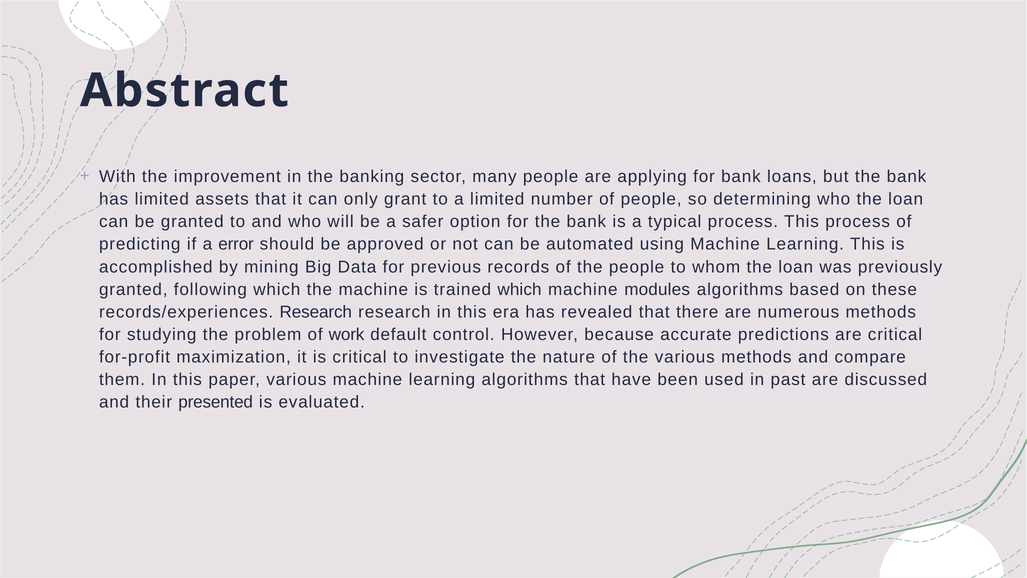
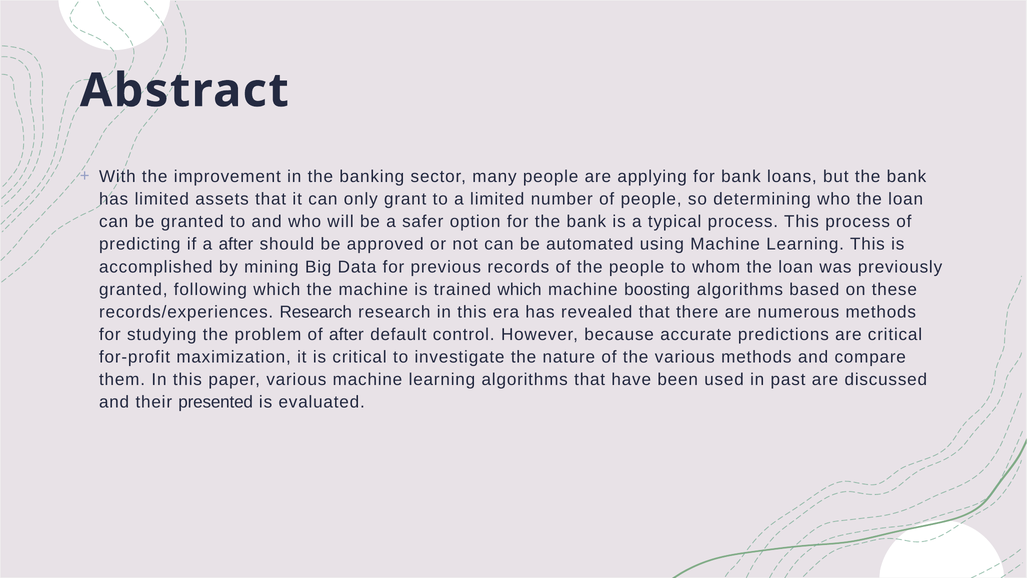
a error: error -> after (236, 244)
modules: modules -> boosting (657, 289)
of work: work -> after (346, 334)
